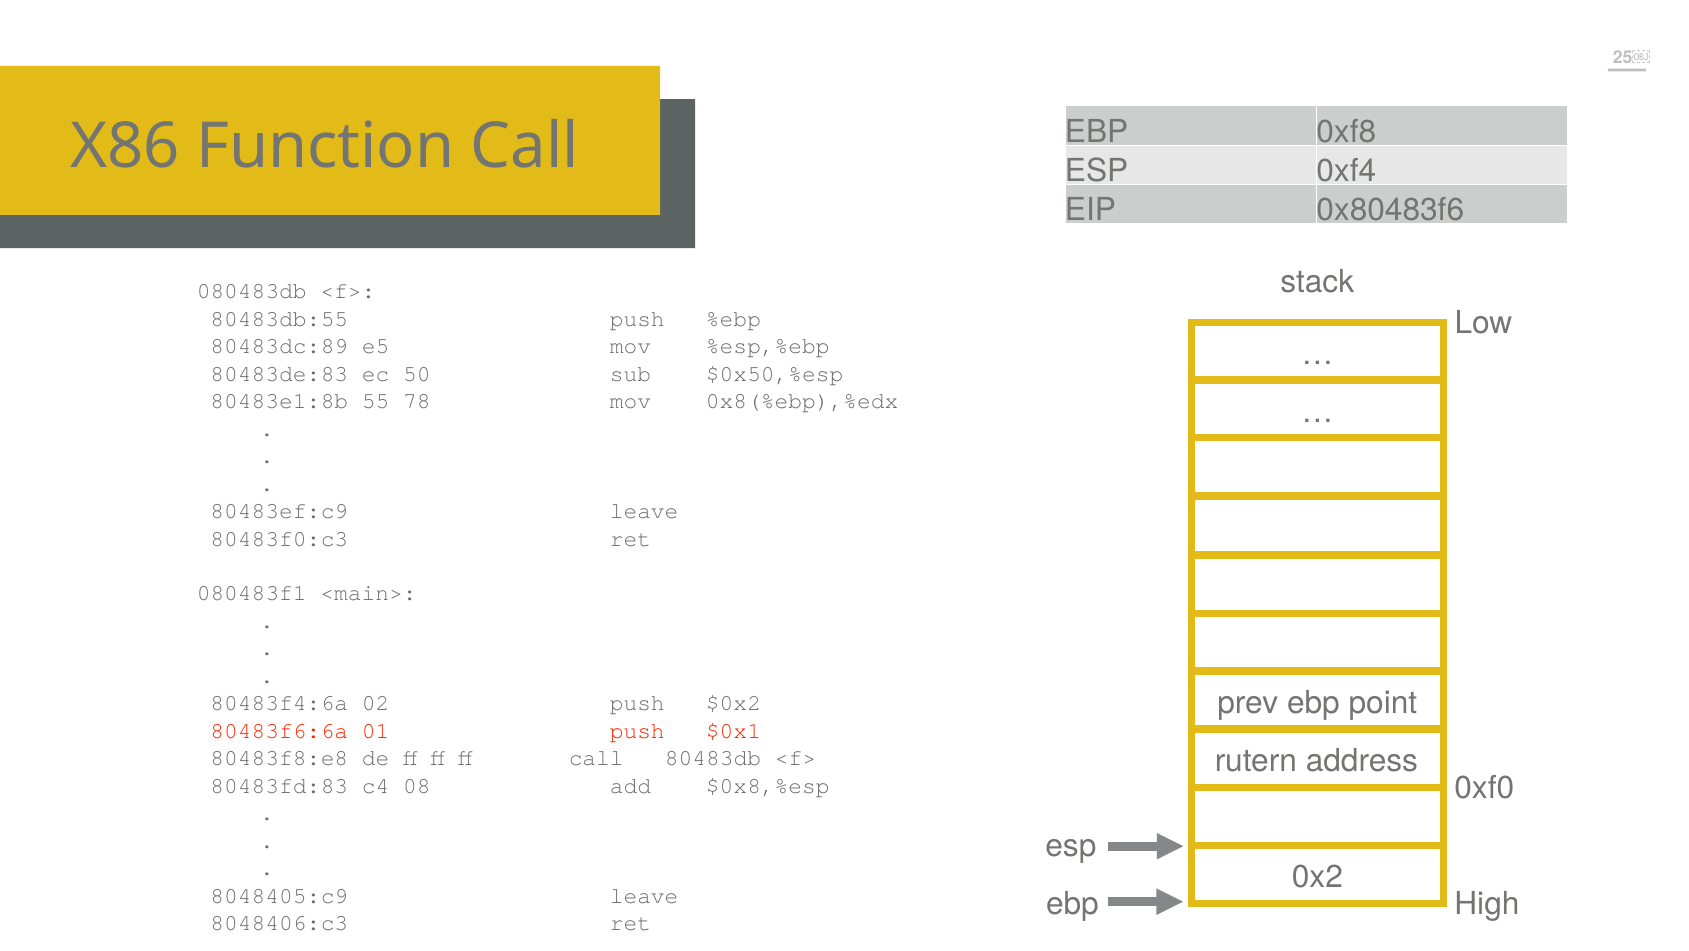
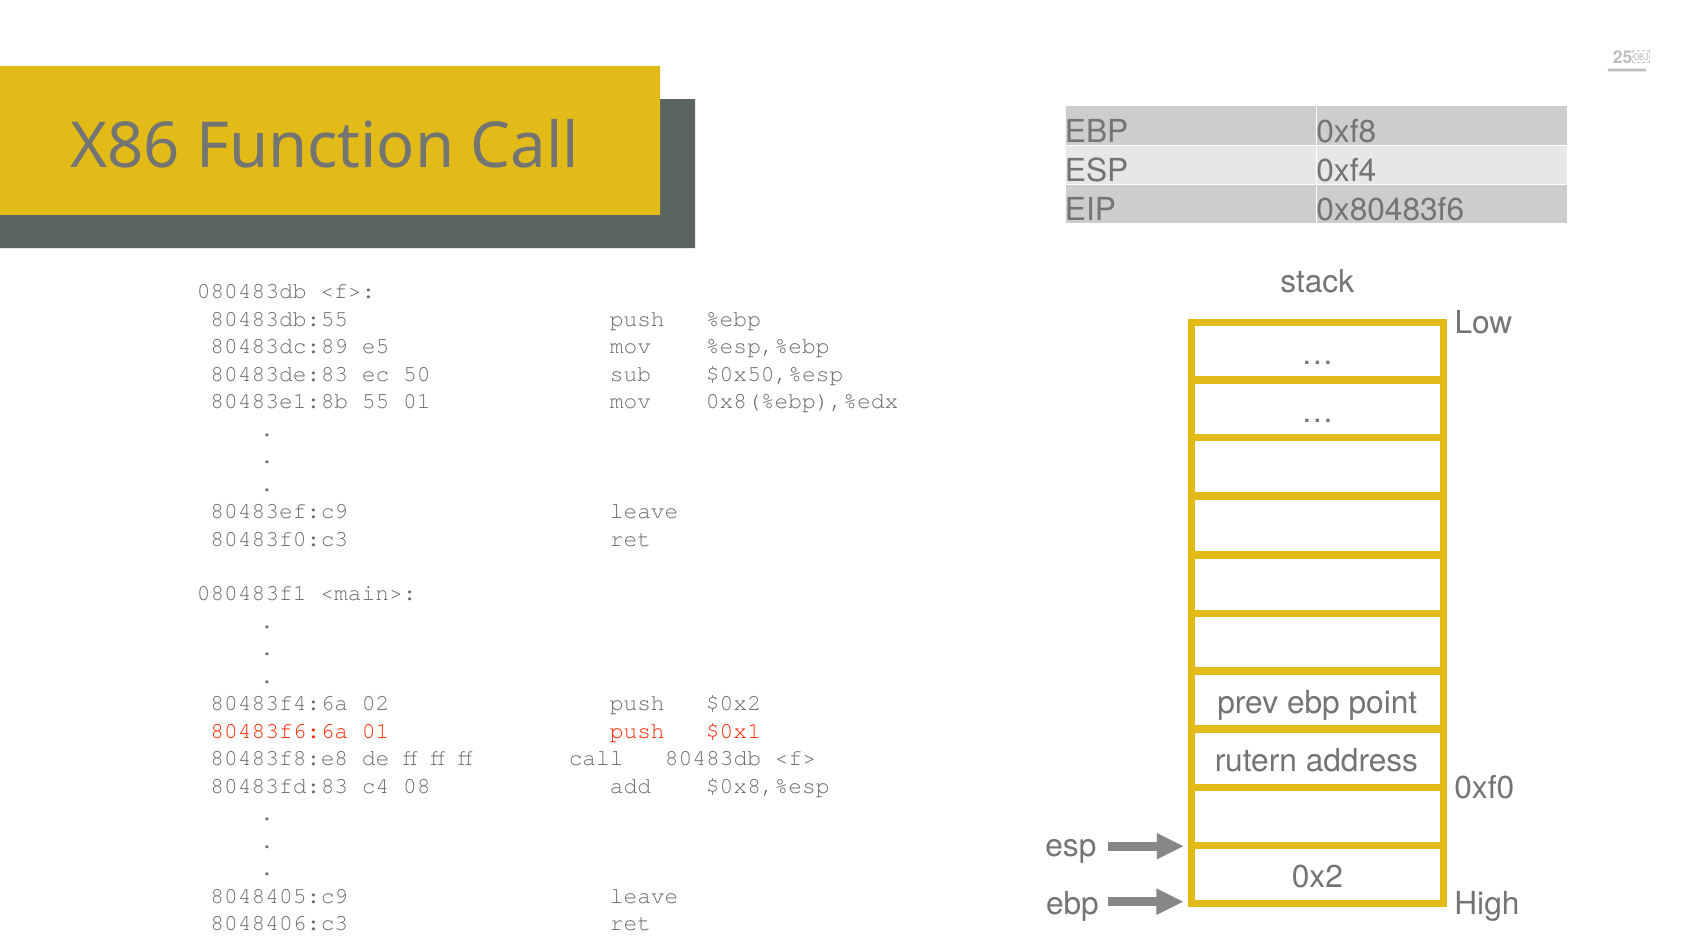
55 78: 78 -> 01 (417, 401)
